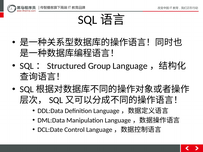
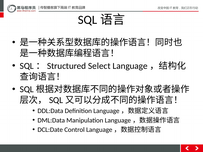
Group: Group -> Select (99, 66)
